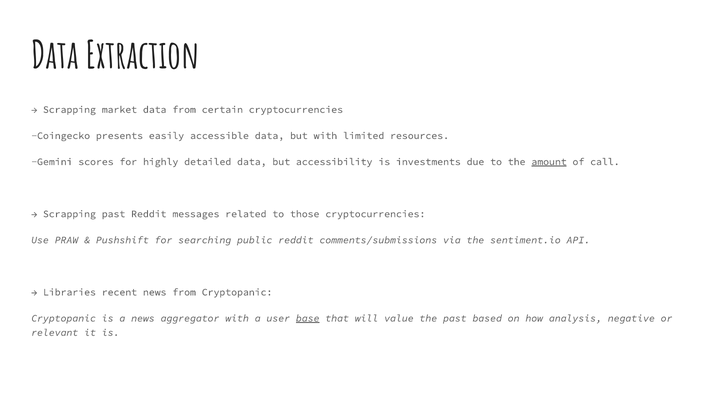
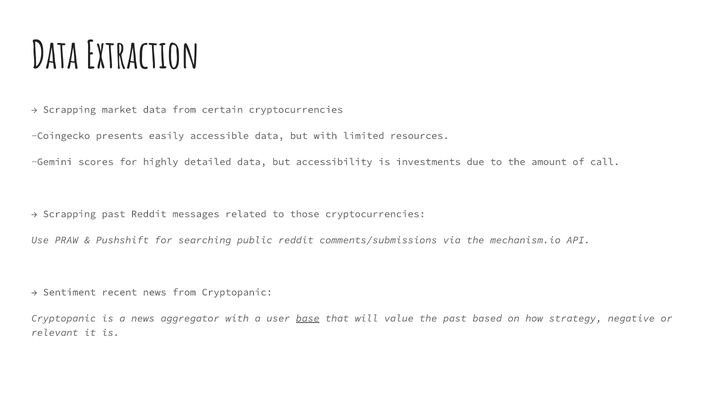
amount underline: present -> none (549, 162)
sentiment.io: sentiment.io -> mechanism.io (525, 240)
Libraries: Libraries -> Sentiment (69, 292)
analysis: analysis -> strategy (575, 318)
